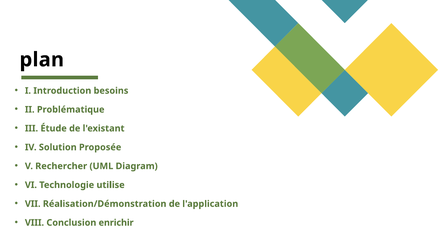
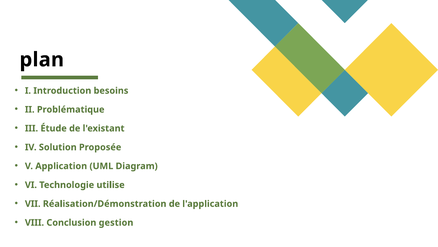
Rechercher: Rechercher -> Application (61, 166)
enrichir: enrichir -> gestion (116, 222)
